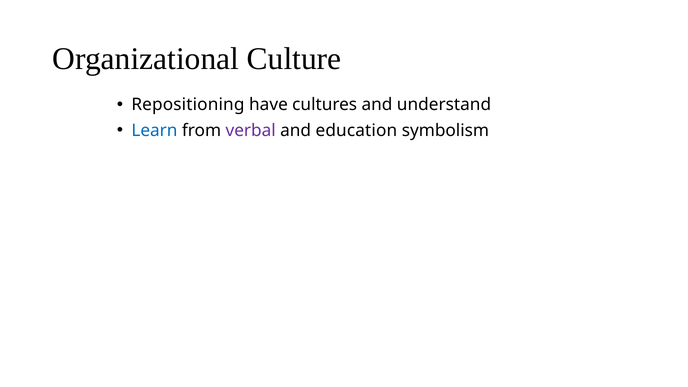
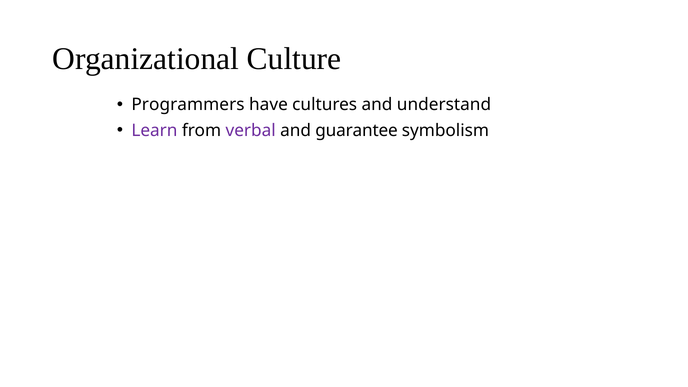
Repositioning: Repositioning -> Programmers (188, 105)
Learn colour: blue -> purple (154, 130)
education: education -> guarantee (357, 130)
